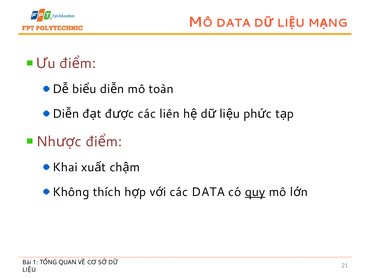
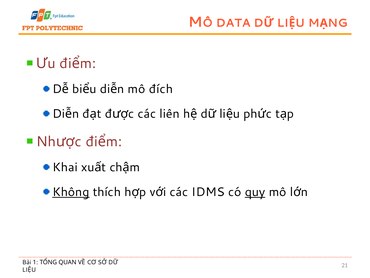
toàn: toàn -> đích (161, 89)
Không underline: none -> present (71, 192)
các DATA: DATA -> IDMS (208, 192)
